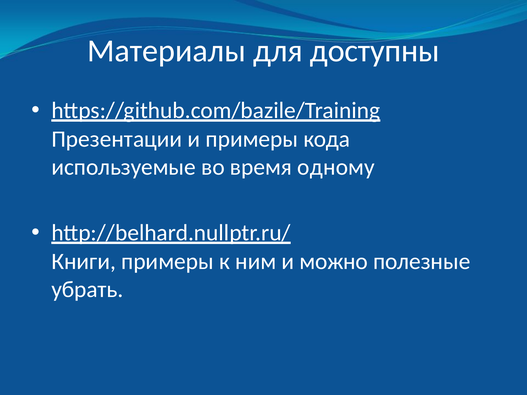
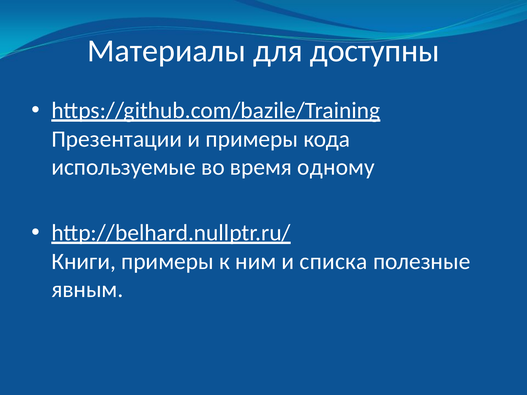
можно: можно -> списка (334, 262)
убрать: убрать -> явным (87, 290)
